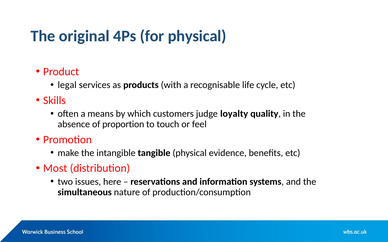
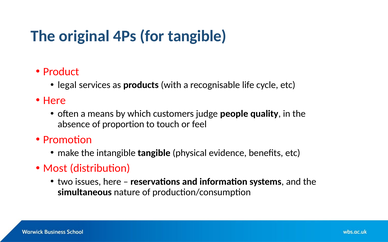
for physical: physical -> tangible (197, 36)
Skills: Skills -> Here (54, 101)
loyalty: loyalty -> people (234, 114)
